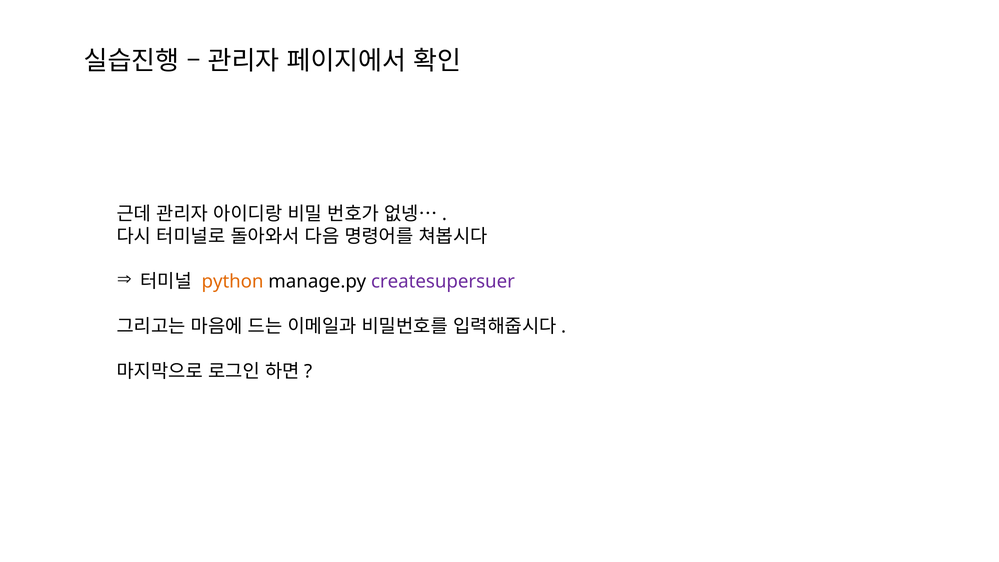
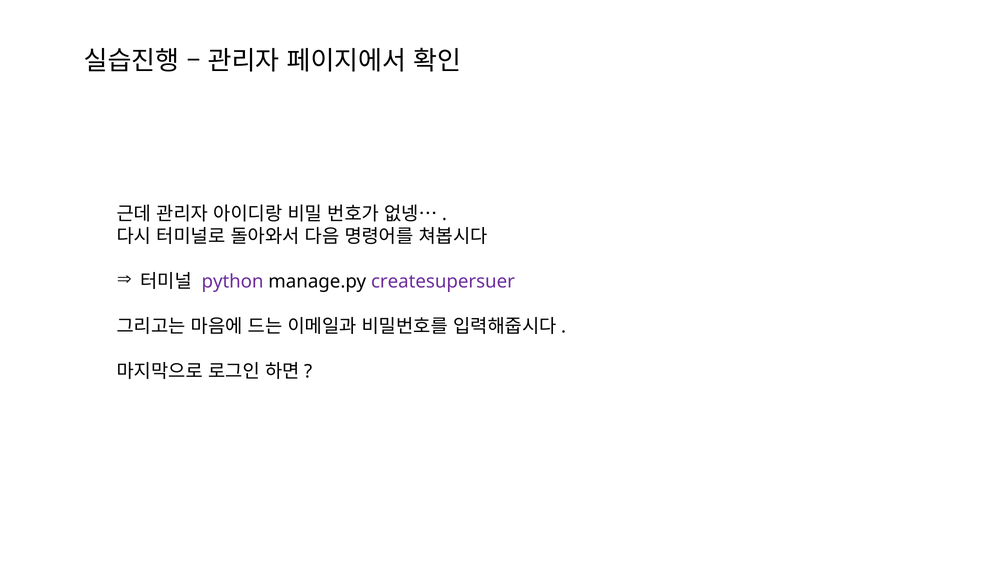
python colour: orange -> purple (233, 281)
